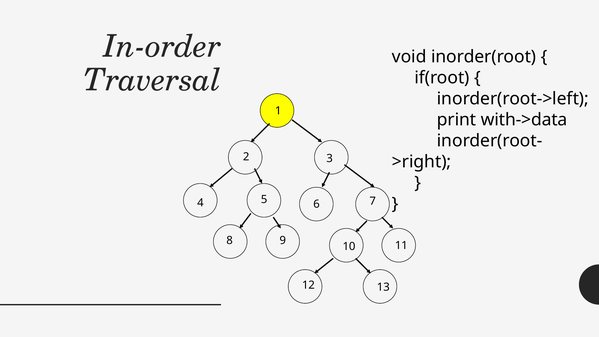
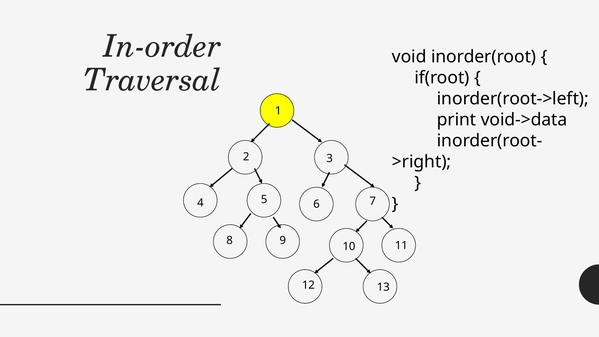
with->data: with->data -> void->data (524, 120)
